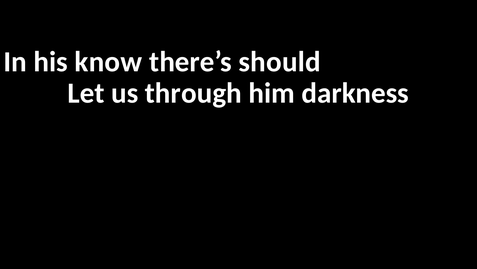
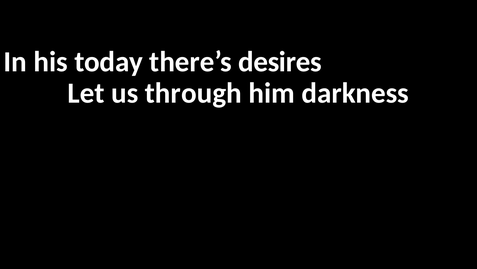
know: know -> today (109, 62)
should: should -> desires (280, 62)
